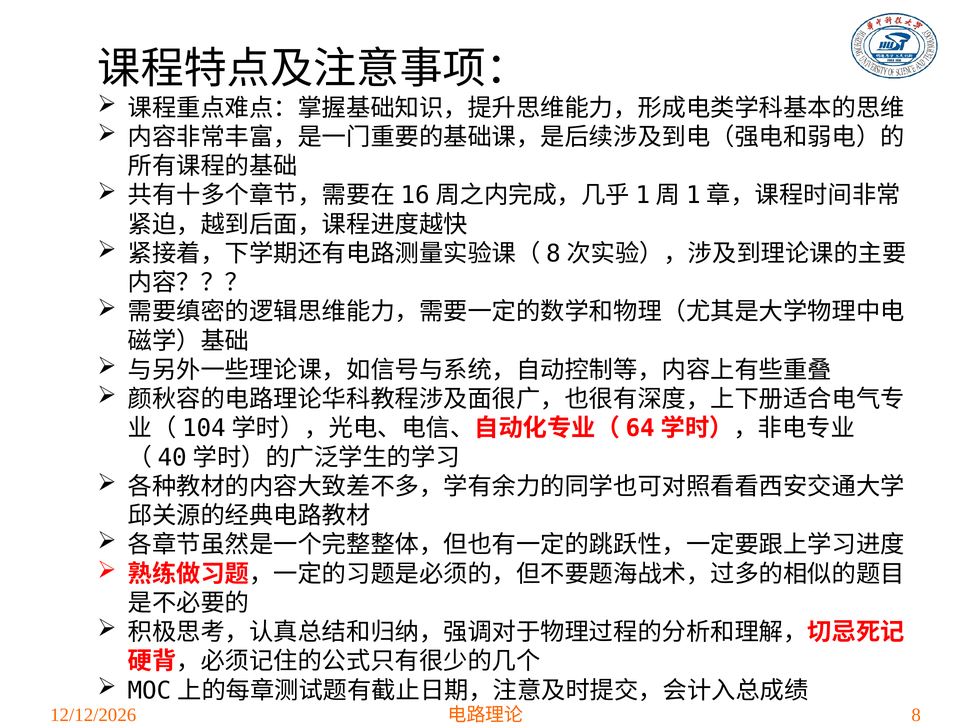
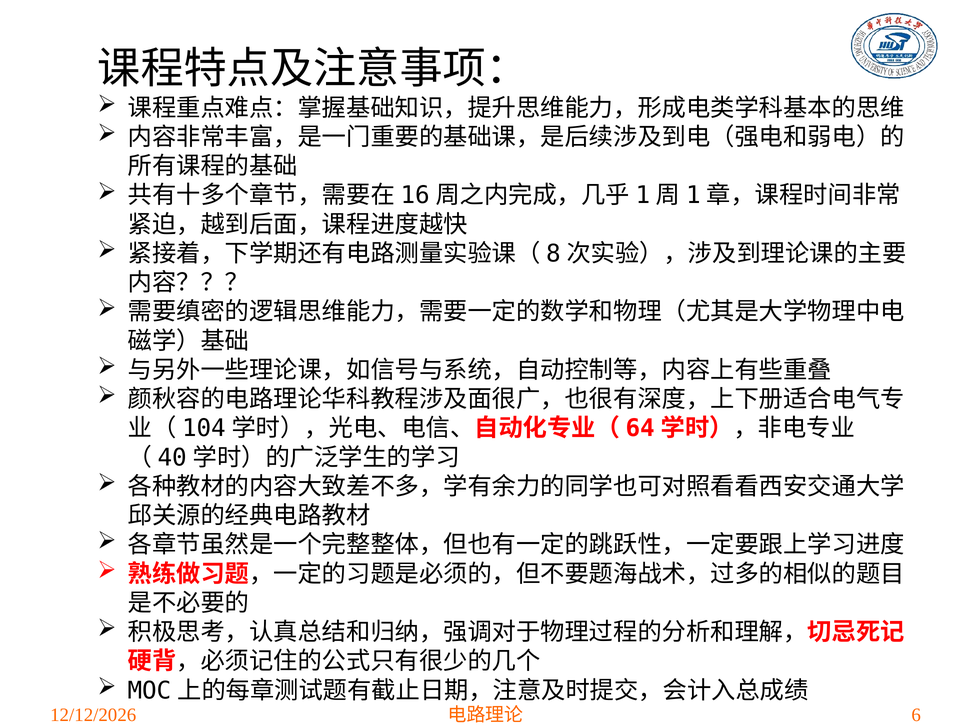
8: 8 -> 6 (916, 715)
